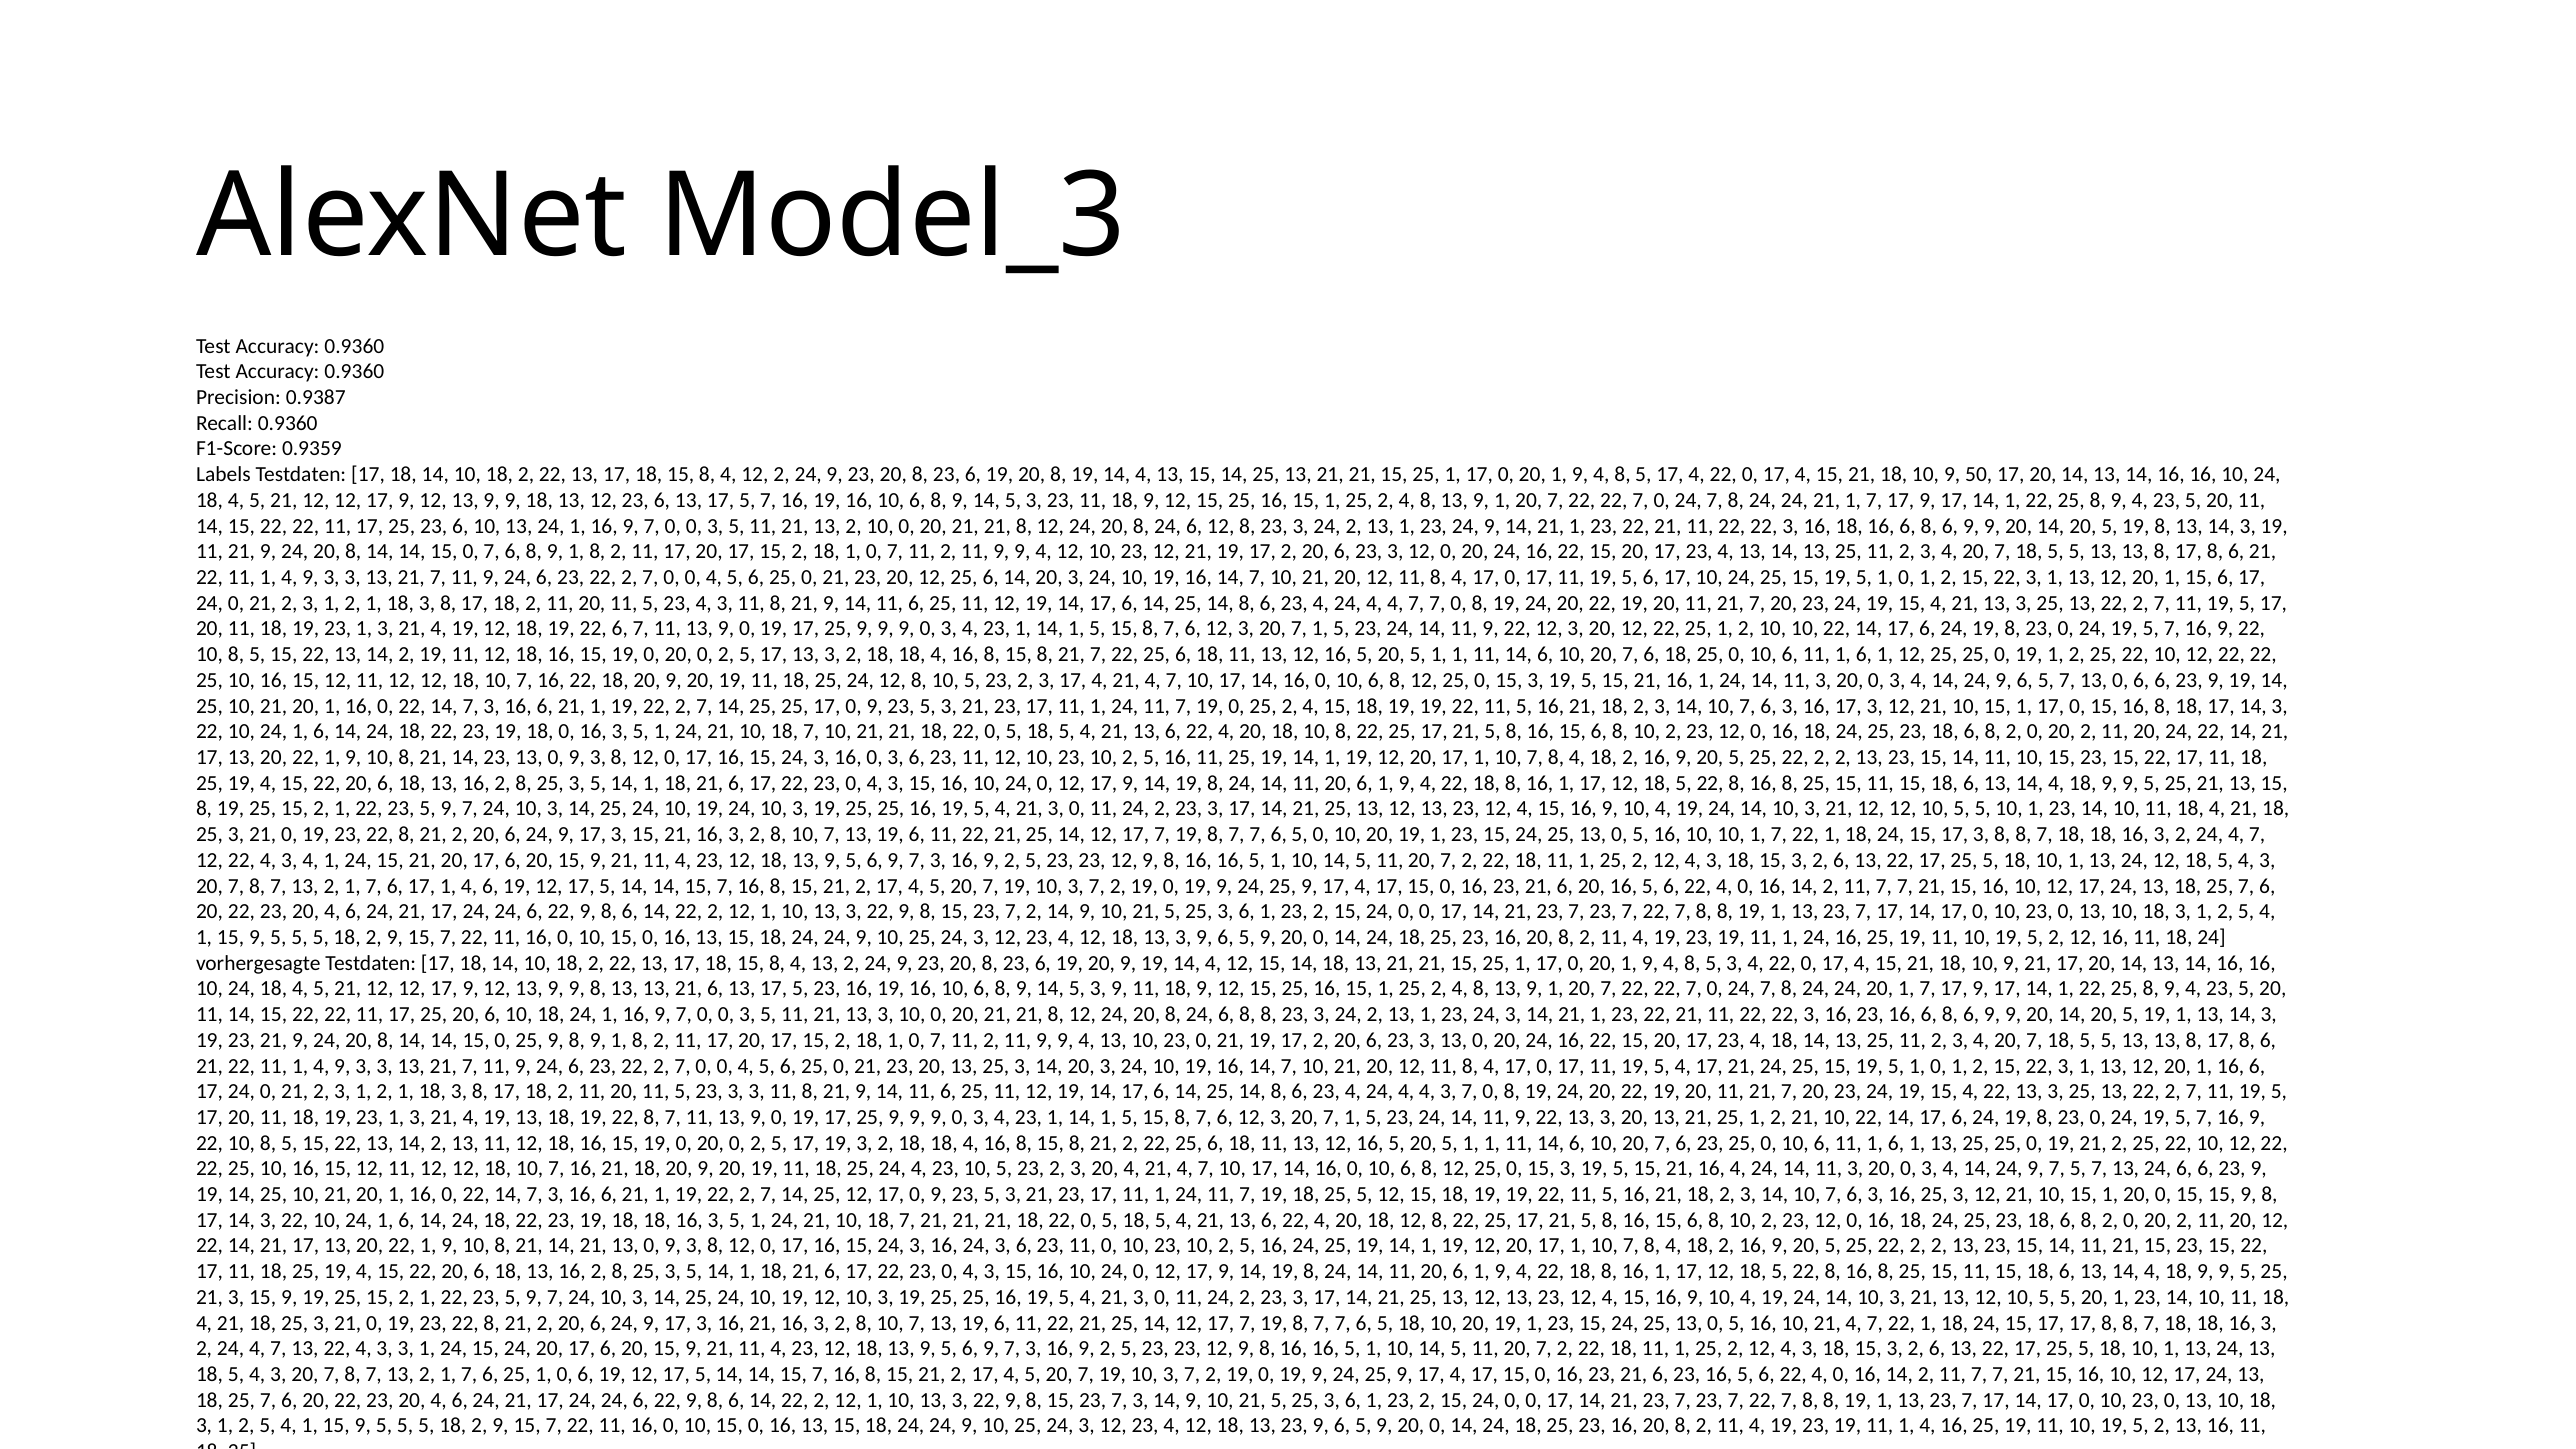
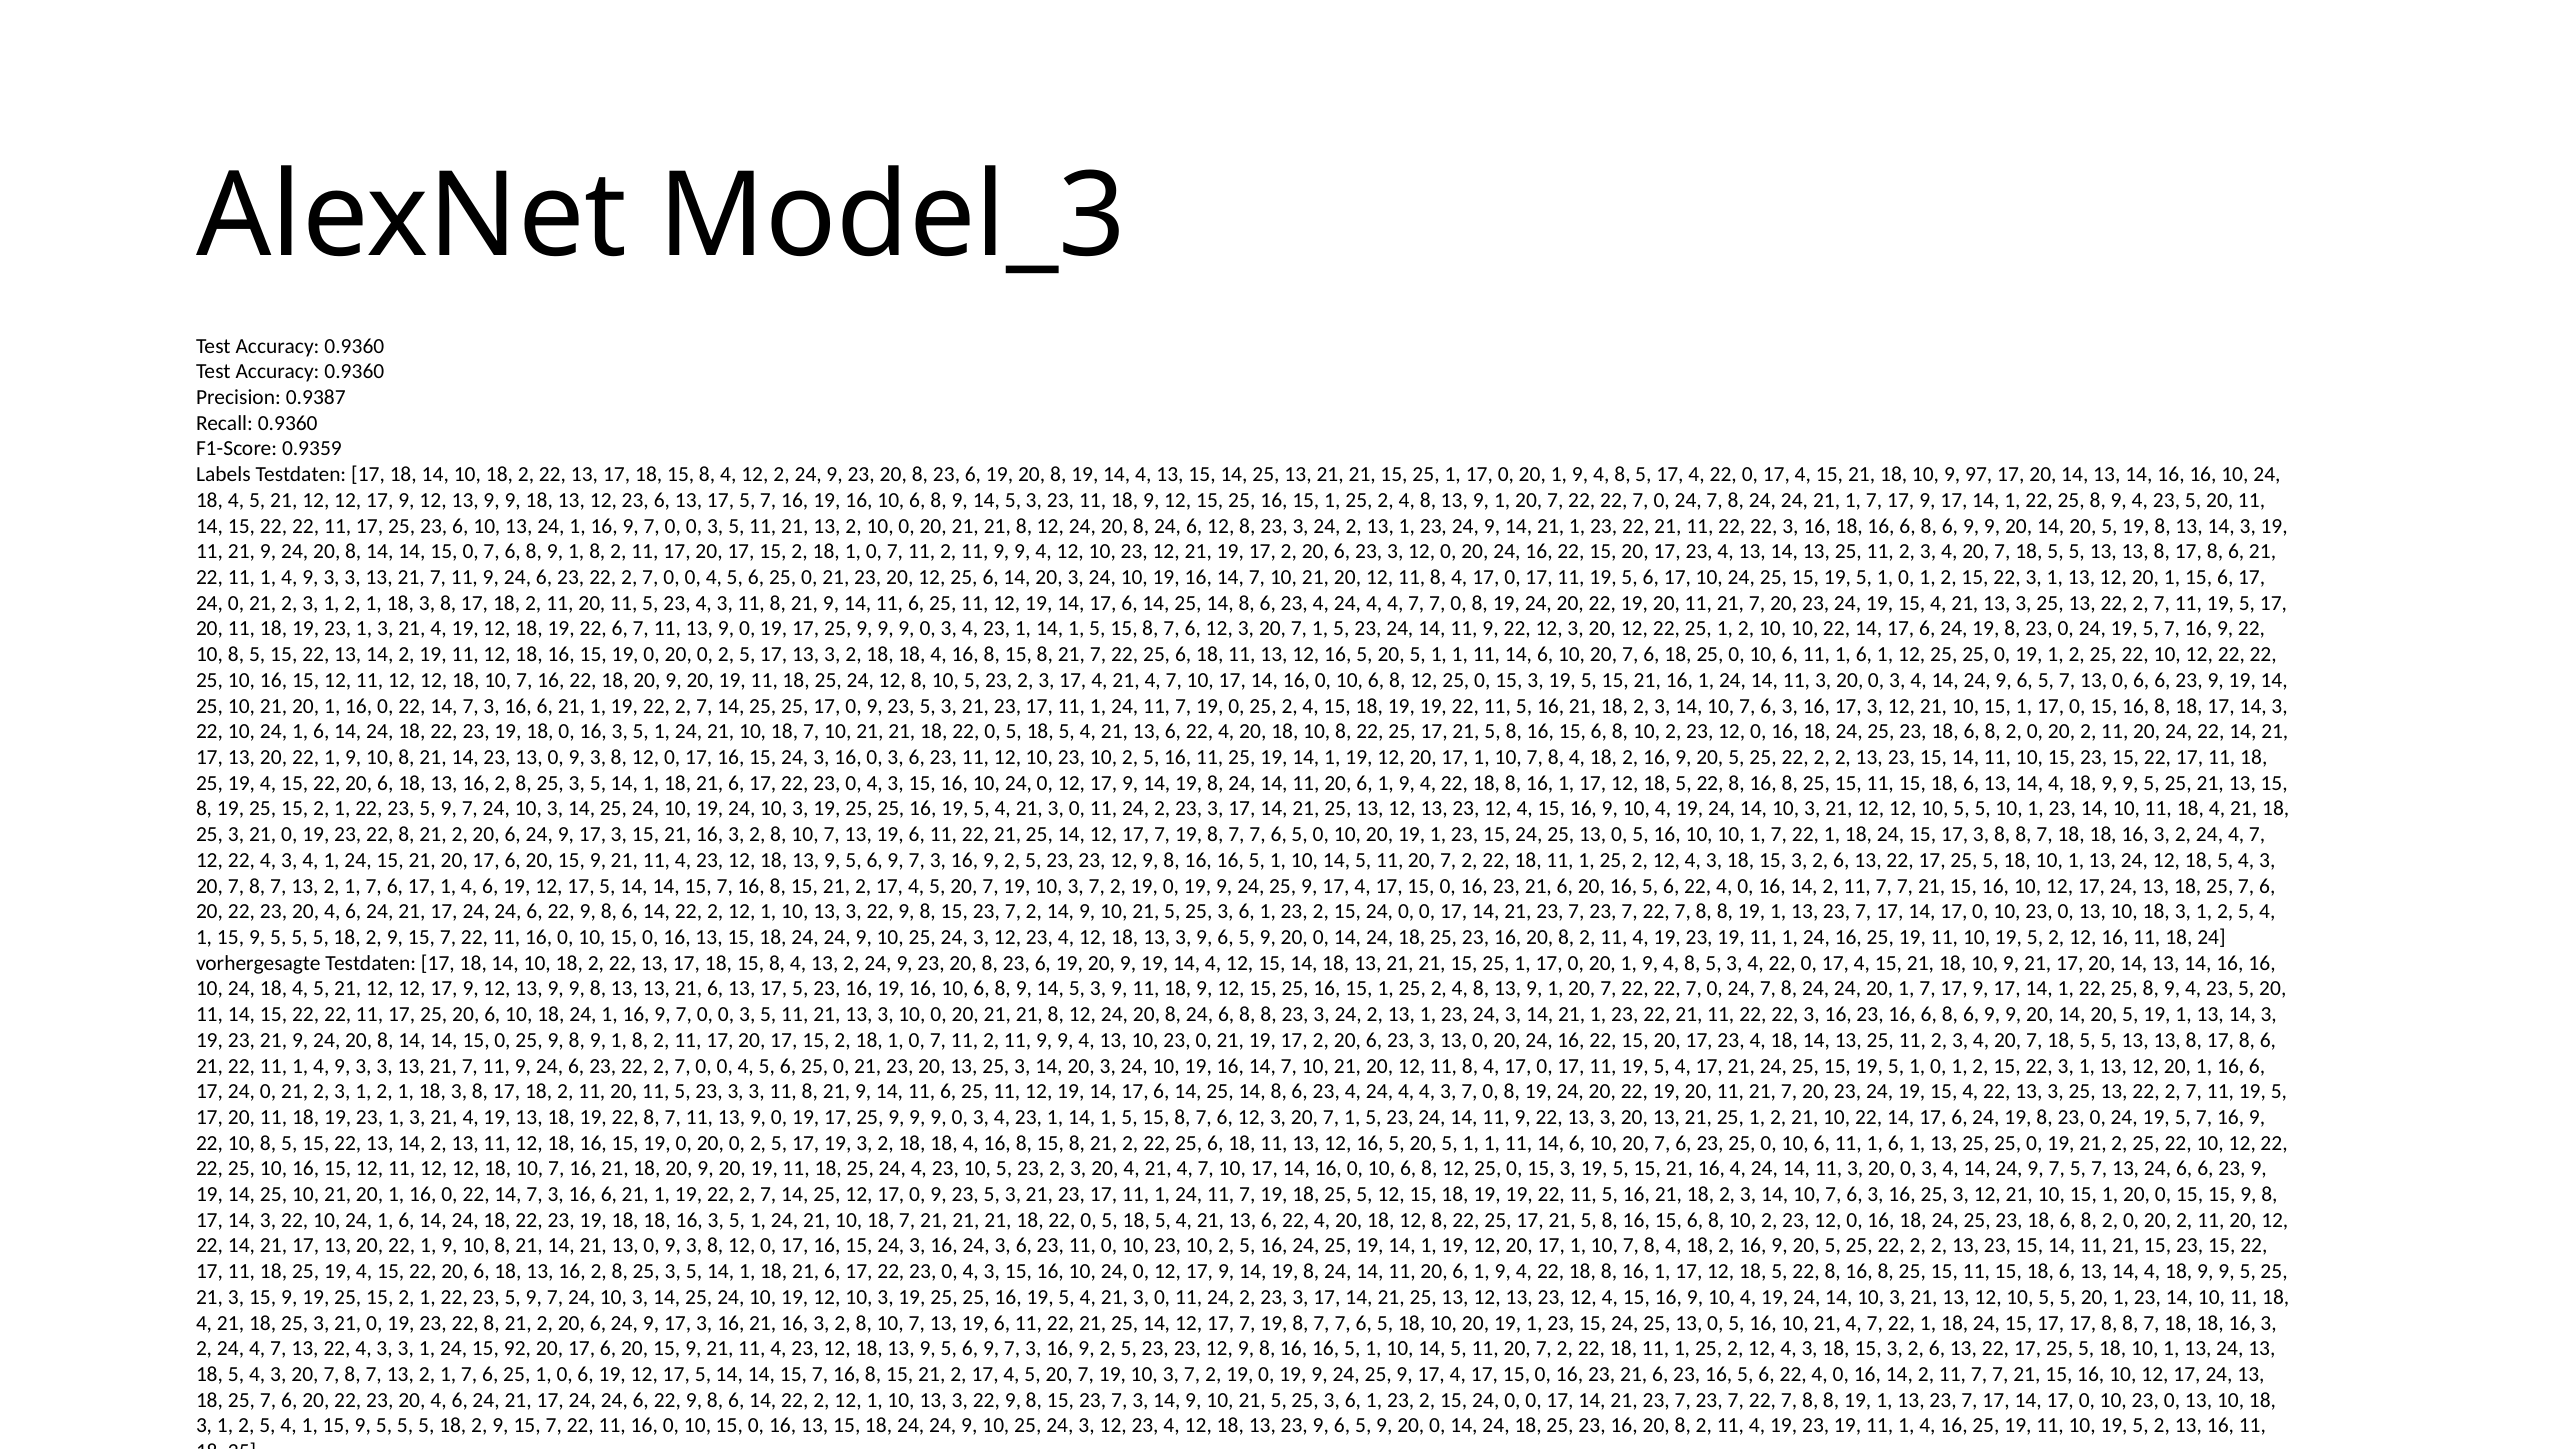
50: 50 -> 97 (1979, 475)
24 15 24: 24 -> 92 (517, 1349)
